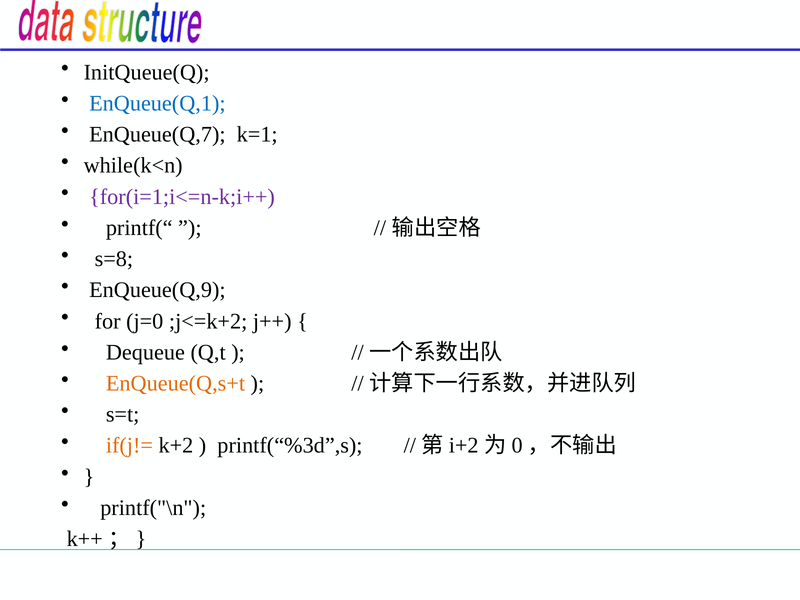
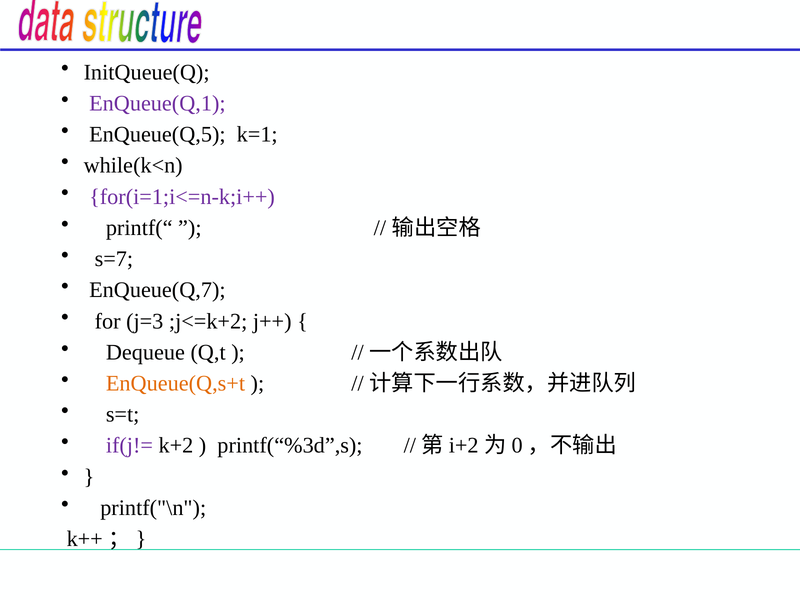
EnQueue(Q,1 colour: blue -> purple (157, 103)
EnQueue(Q,7: EnQueue(Q,7 -> EnQueue(Q,5 (157, 134)
s=8: s=8 -> s=7 (114, 259)
EnQueue(Q,9: EnQueue(Q,9 -> EnQueue(Q,7 (157, 290)
j=0: j=0 -> j=3 (145, 321)
if(j!= colour: orange -> purple (129, 446)
